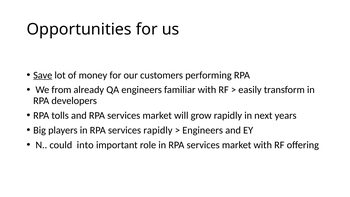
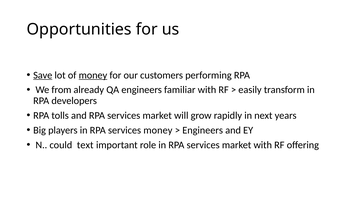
money underline: none -> present (93, 75)
services rapidly: rapidly -> money (158, 130)
into: into -> text (85, 145)
